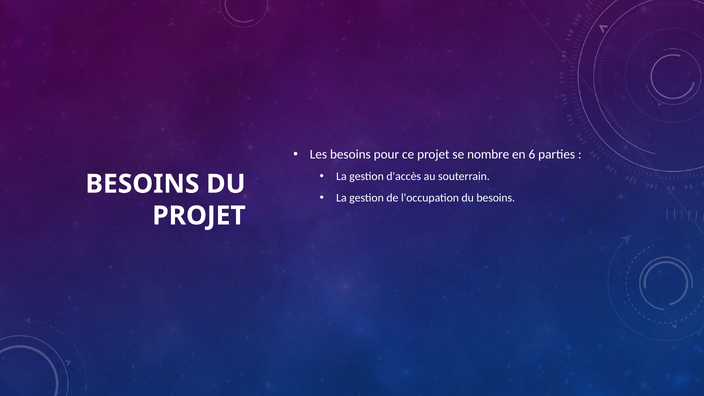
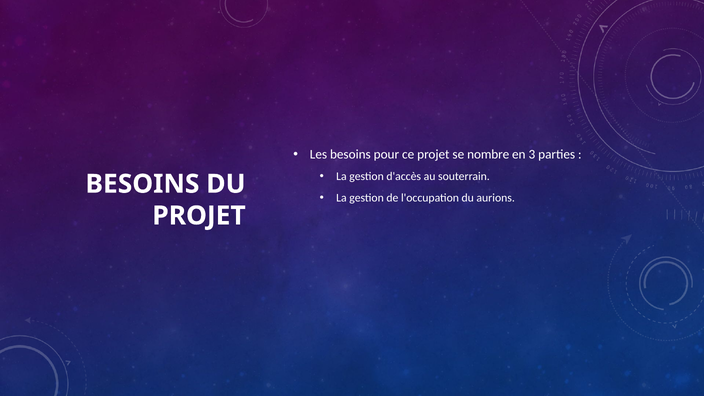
6: 6 -> 3 (532, 154)
du besoins: besoins -> aurions (496, 198)
